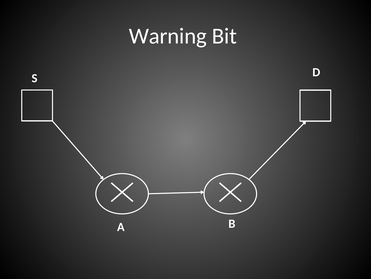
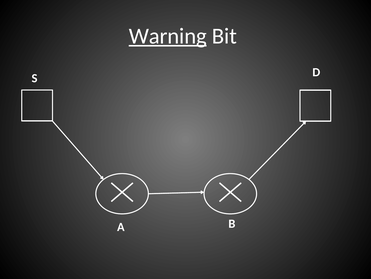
Warning underline: none -> present (168, 36)
